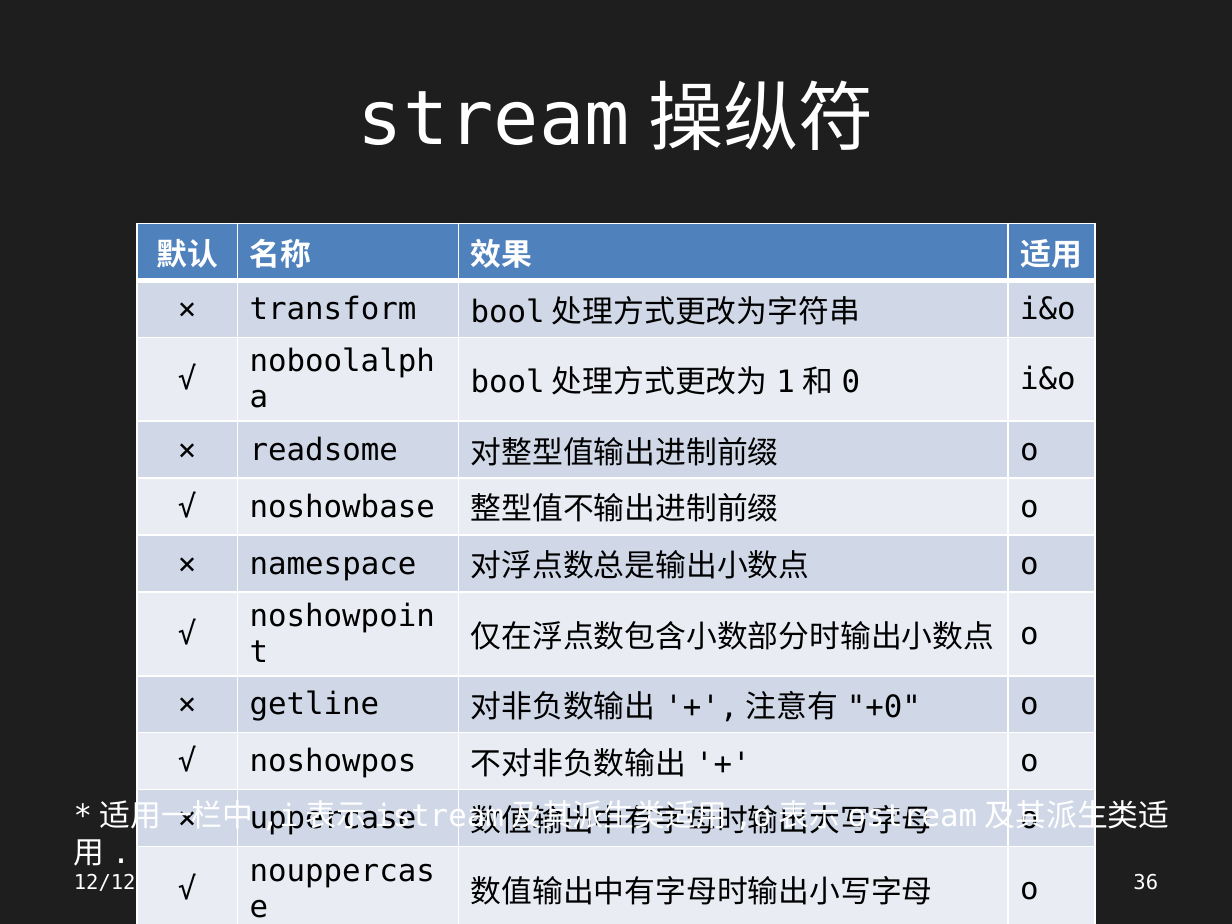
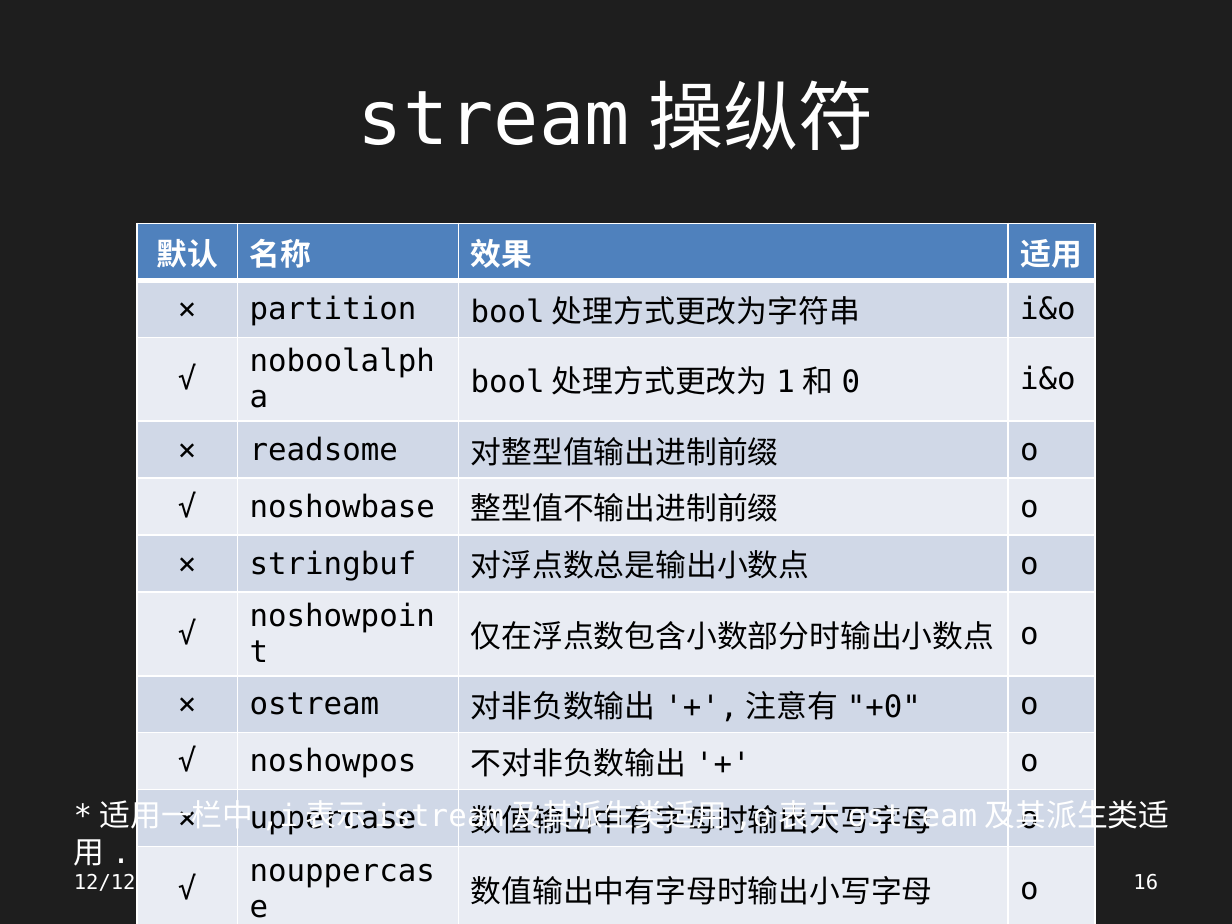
transform: transform -> partition (333, 309)
namespace: namespace -> stringbuf (333, 564)
getline: getline -> ostream (314, 705)
36: 36 -> 16 (1146, 882)
